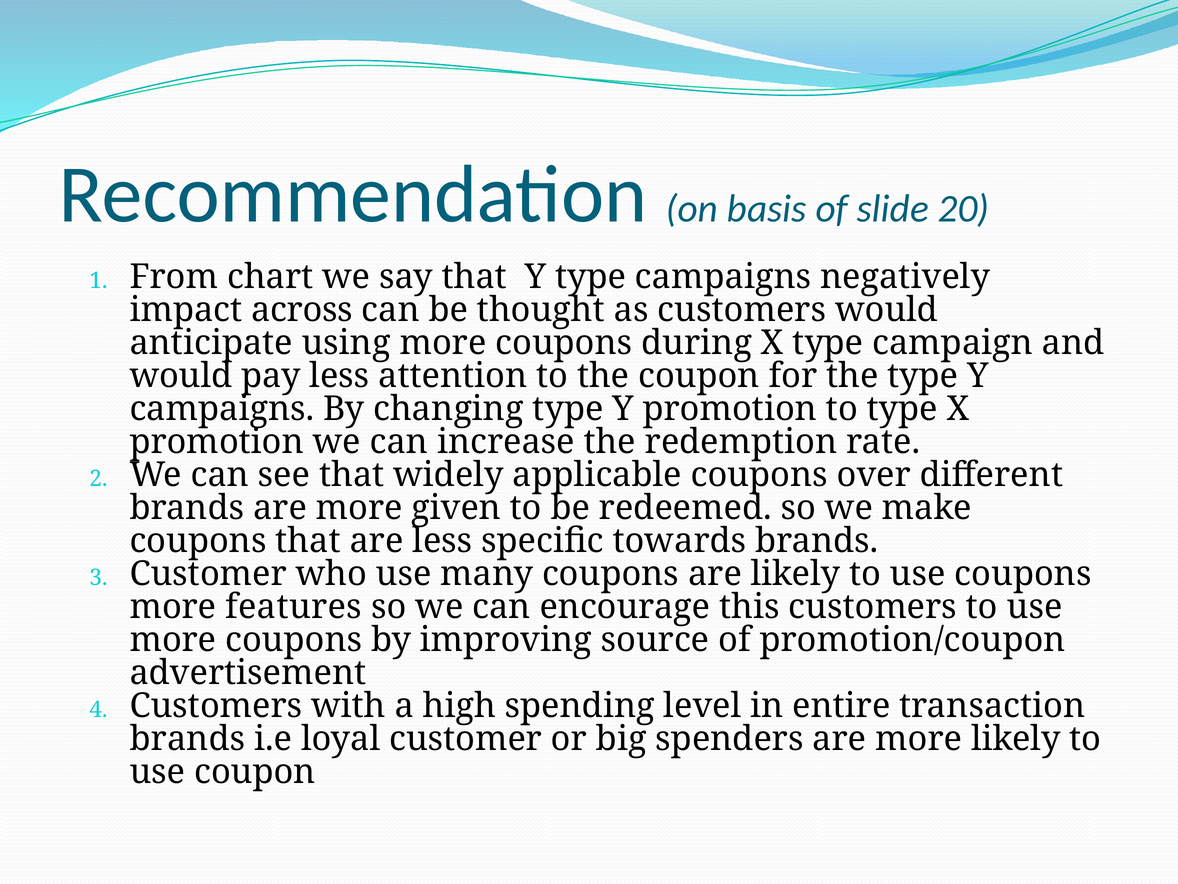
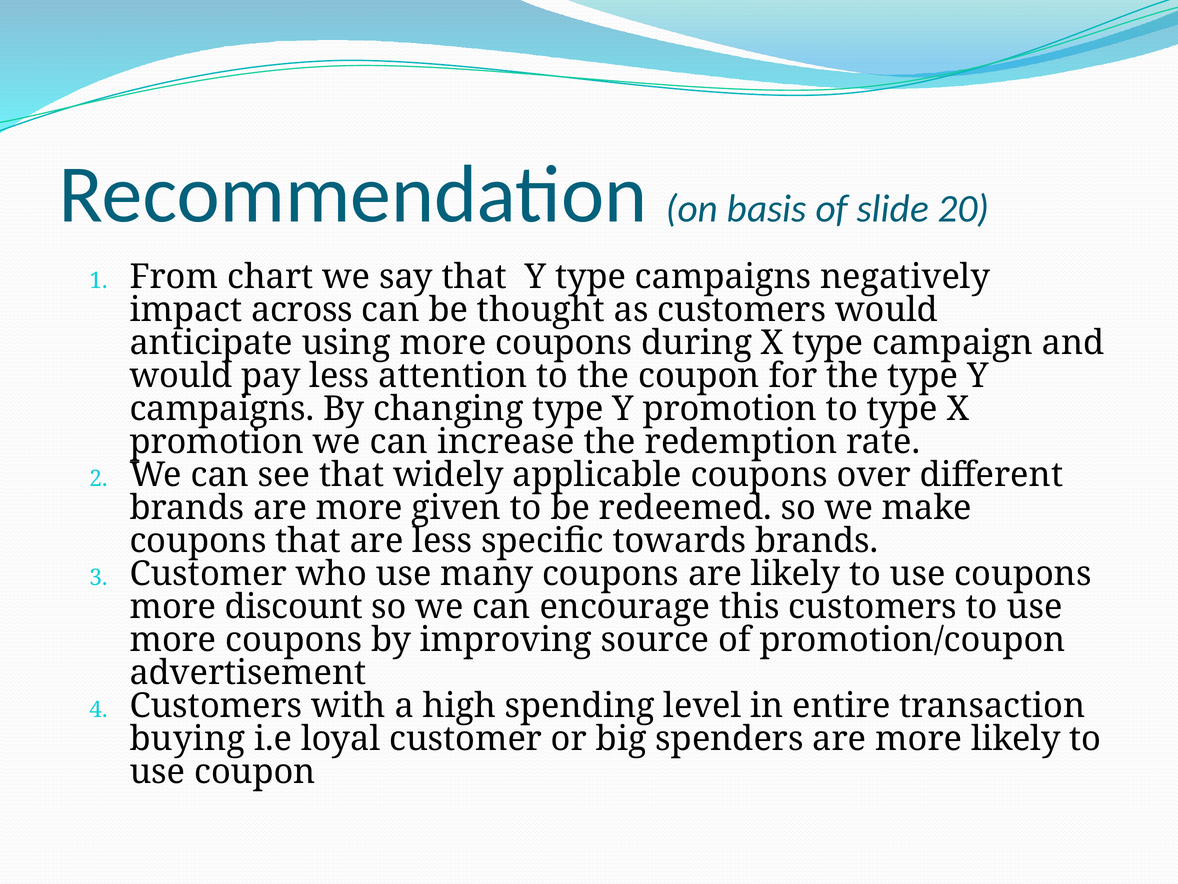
features: features -> discount (294, 607)
brands: brands -> buying (187, 738)
